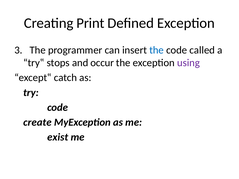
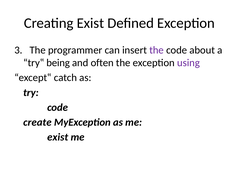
Creating Print: Print -> Exist (90, 23)
the colour: blue -> purple (157, 50)
called: called -> about (202, 50)
stops: stops -> being (58, 63)
occur: occur -> often (102, 63)
